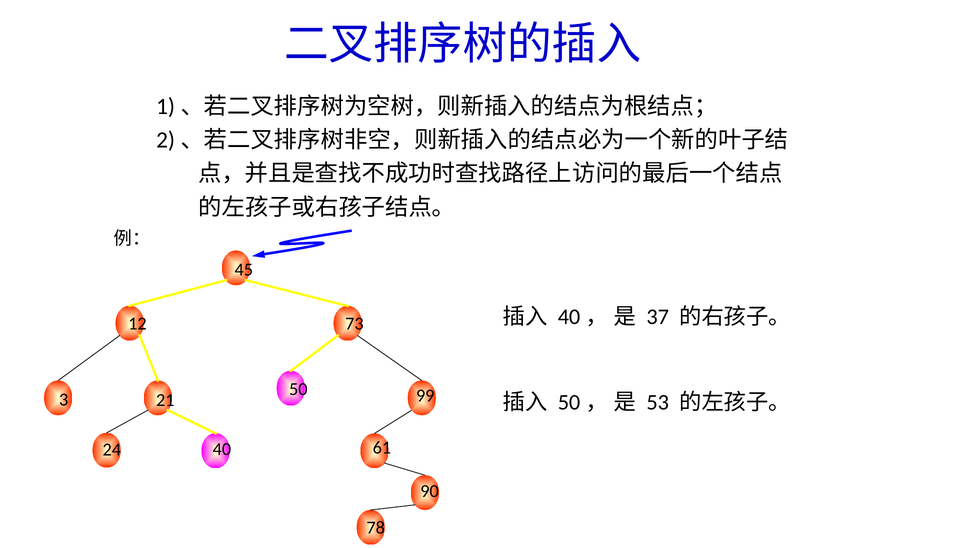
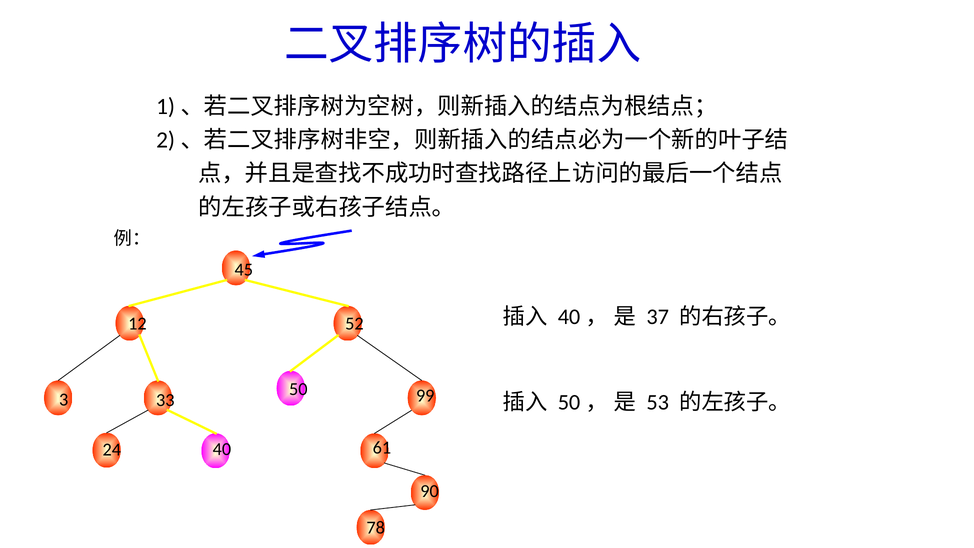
73: 73 -> 52 (354, 324)
21: 21 -> 33 (165, 400)
